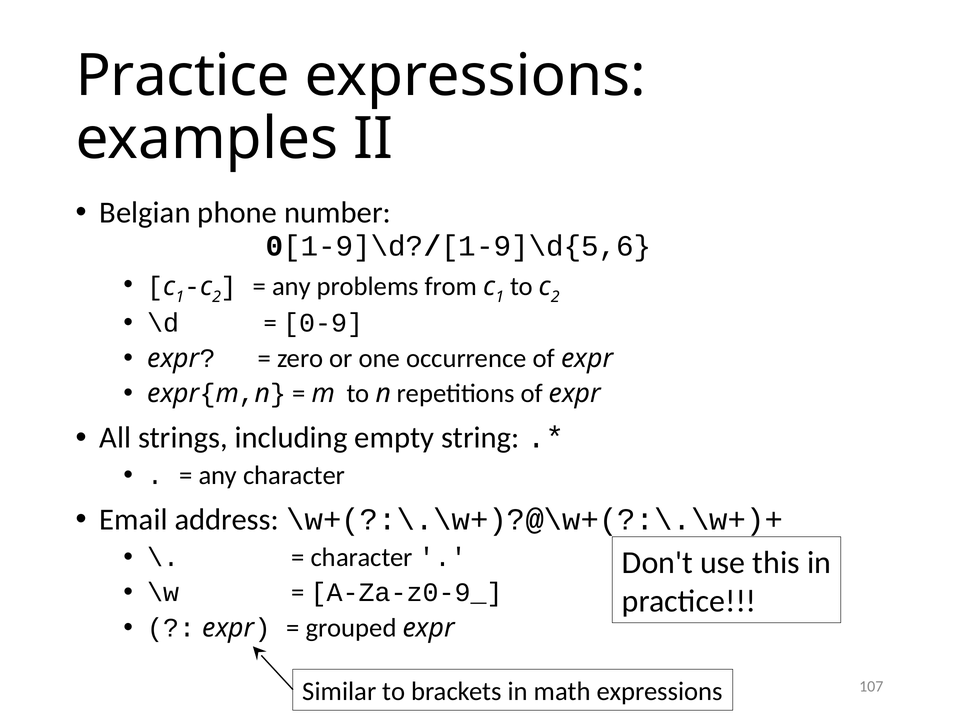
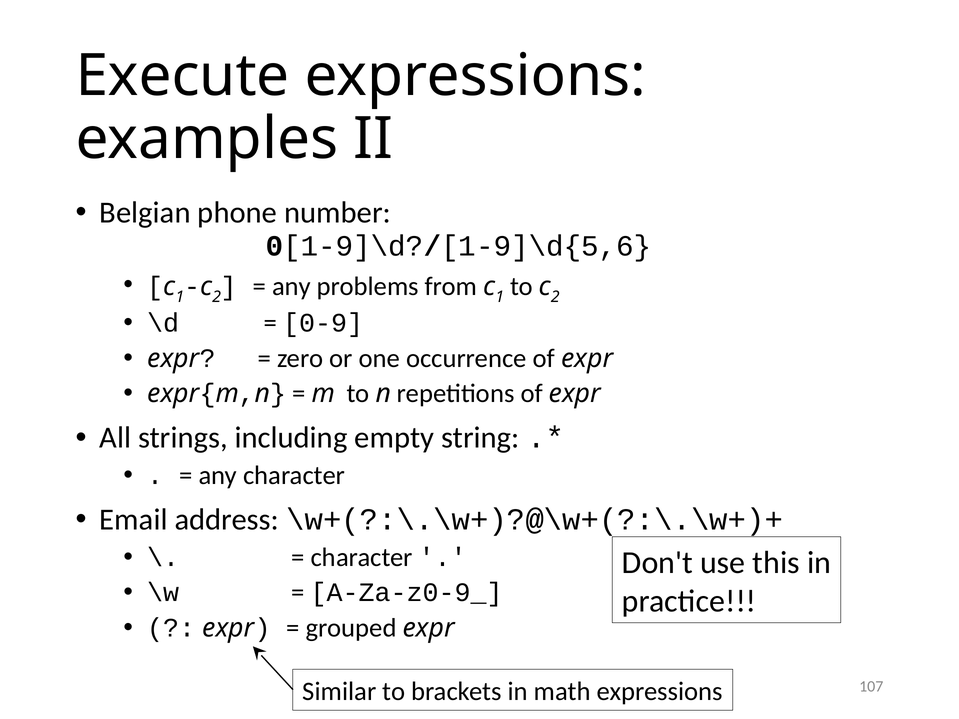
Practice: Practice -> Execute (183, 76)
